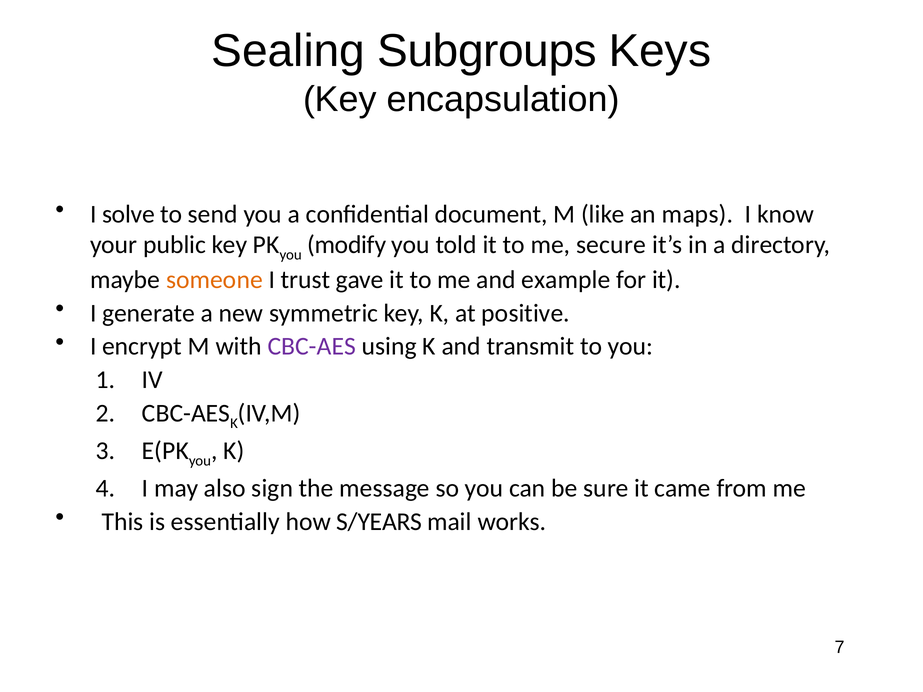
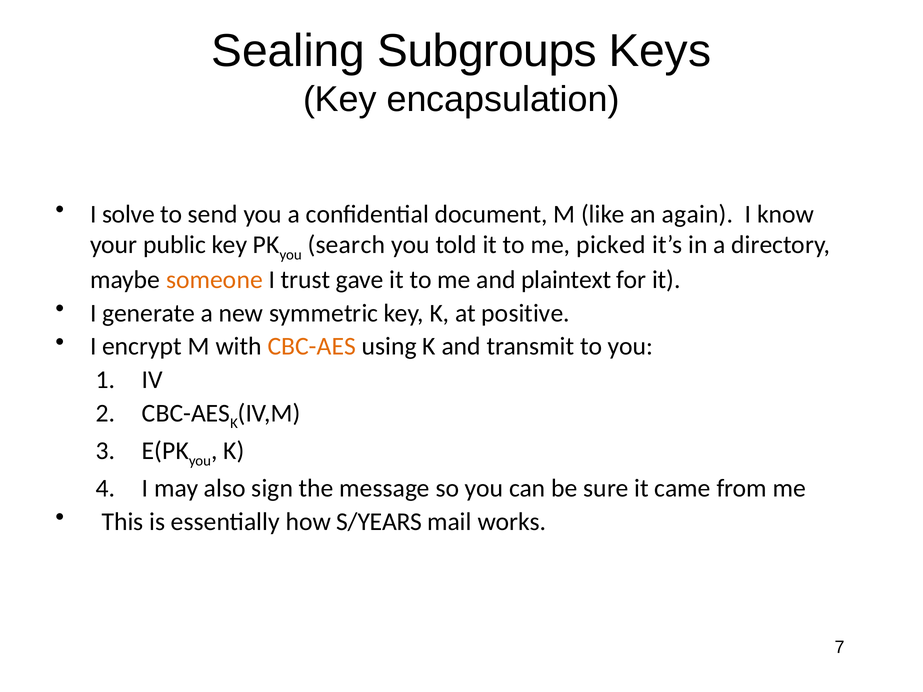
maps: maps -> again (698, 214)
modify: modify -> search (346, 245)
secure: secure -> picked (611, 245)
example: example -> plaintext (566, 280)
CBC-AES colour: purple -> orange (312, 347)
